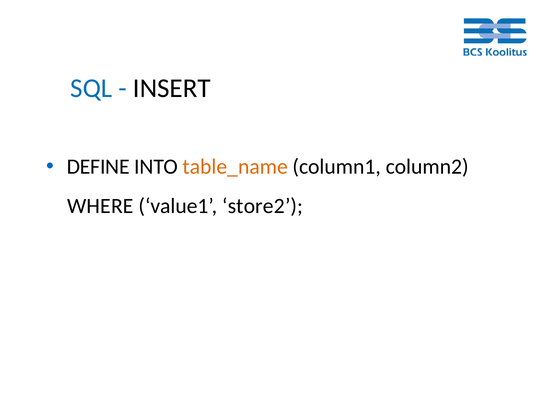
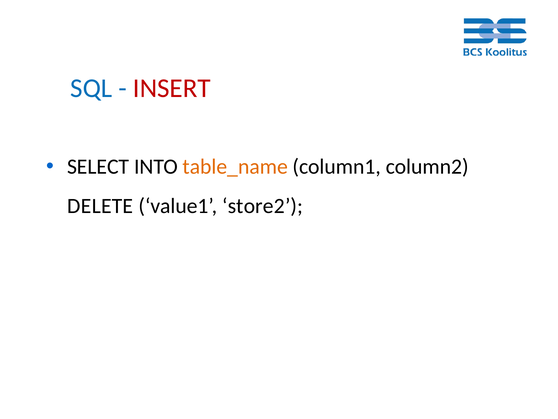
INSERT colour: black -> red (172, 88)
DEFINE: DEFINE -> SELECT (98, 167)
WHERE: WHERE -> DELETE (100, 206)
